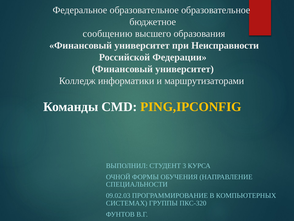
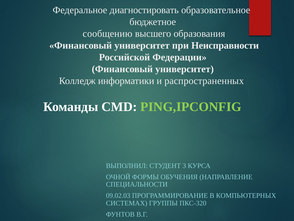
Федеральное образовательное: образовательное -> диагностировать (144, 10)
маршрутизаторами: маршрутизаторами -> распространенных (204, 81)
PING,IPCONFIG colour: yellow -> light green (191, 107)
